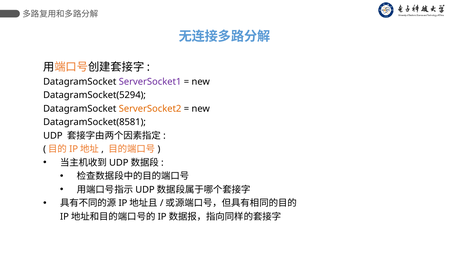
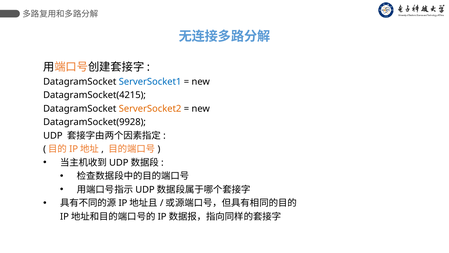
ServerSocket1 colour: purple -> blue (150, 82)
DatagramSocket(5294: DatagramSocket(5294 -> DatagramSocket(4215 (95, 95)
DatagramSocket(8581: DatagramSocket(8581 -> DatagramSocket(9928 (95, 122)
